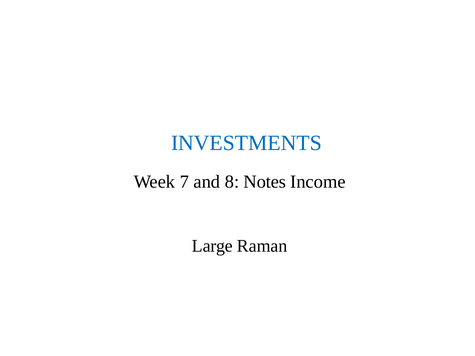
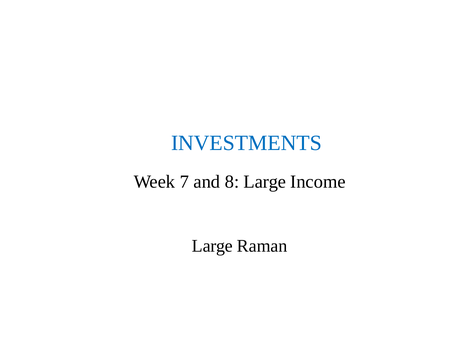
8 Notes: Notes -> Large (265, 182)
